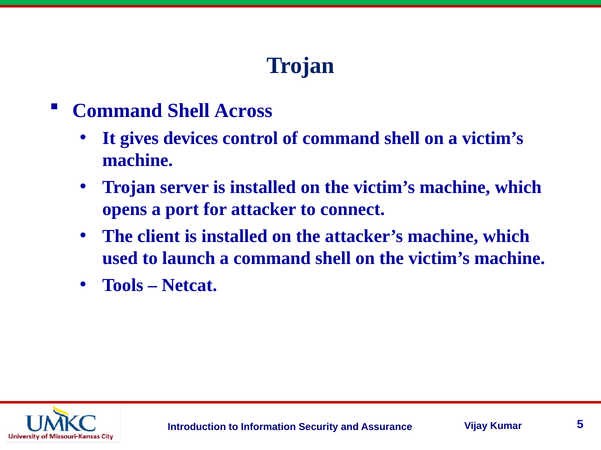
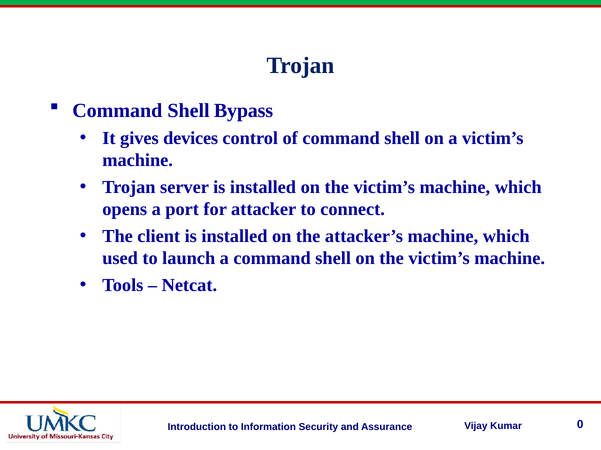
Across: Across -> Bypass (244, 111)
5: 5 -> 0 (580, 425)
